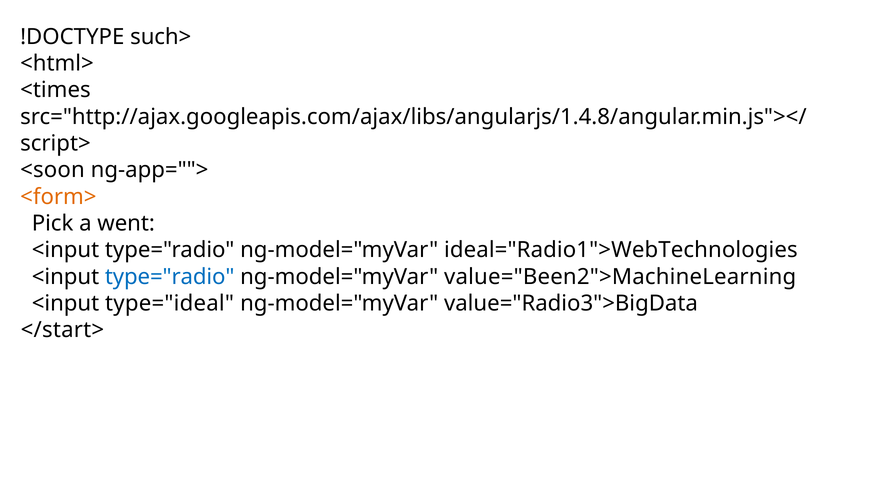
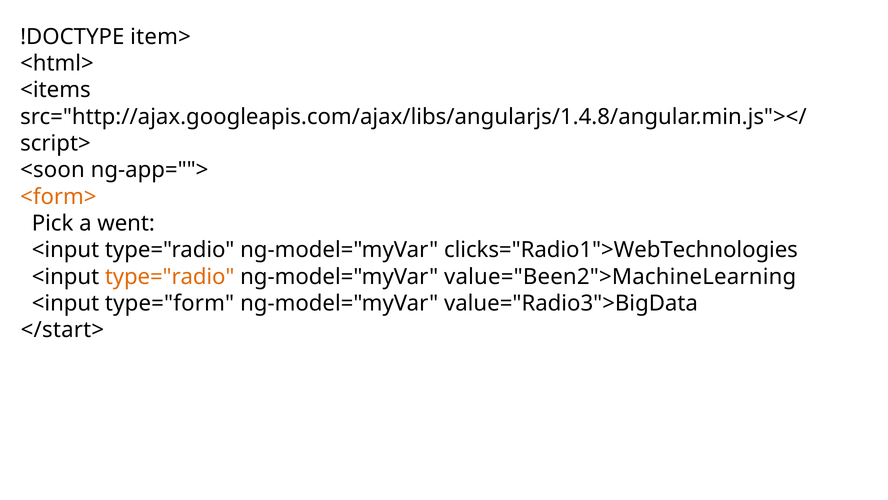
such>: such> -> item> (161, 37)
<times: <times -> <items (55, 90)
ideal="Radio1">WebTechnologies: ideal="Radio1">WebTechnologies -> clicks="Radio1">WebTechnologies (621, 250)
type="radio colour: blue -> orange (170, 276)
type="ideal: type="ideal -> type="form (170, 303)
